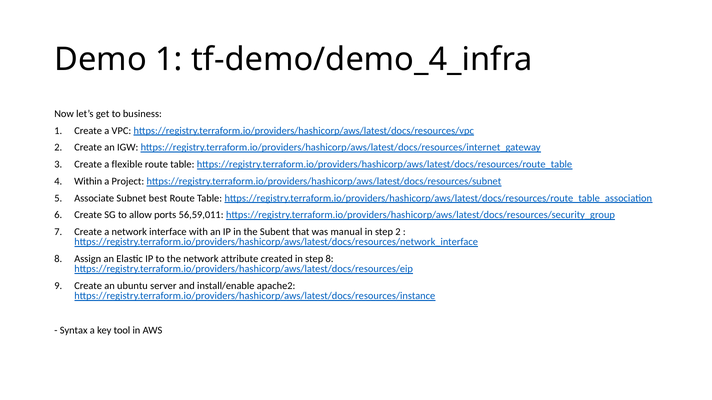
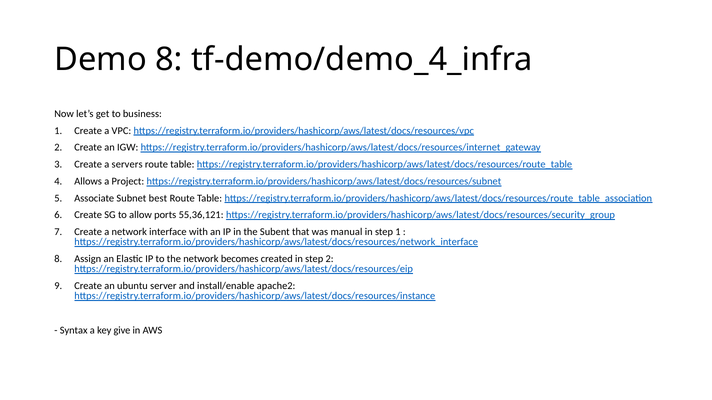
Demo 1: 1 -> 8 (169, 60)
flexible: flexible -> servers (127, 165)
Within: Within -> Allows (88, 181)
56,59,011: 56,59,011 -> 55,36,121 (201, 215)
step 2: 2 -> 1 (398, 232)
attribute: attribute -> becomes (240, 259)
step 8: 8 -> 2 (330, 259)
tool: tool -> give (122, 331)
